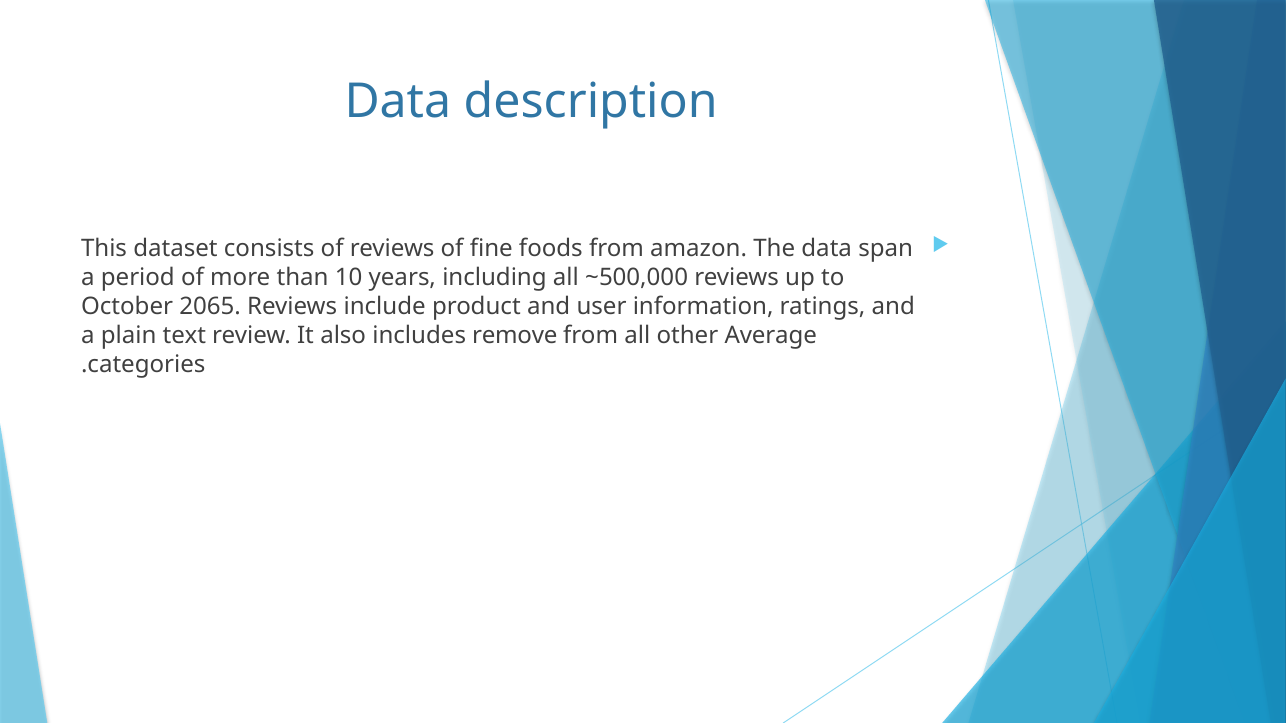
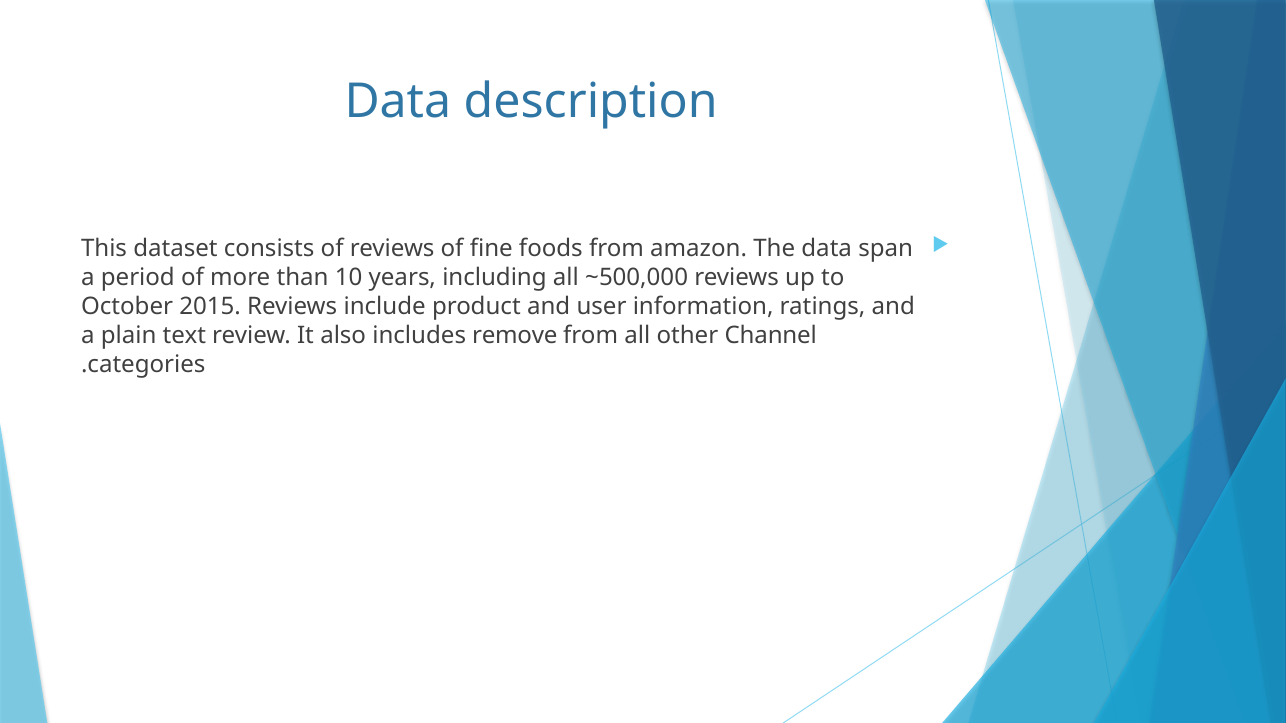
2065: 2065 -> 2015 (210, 307)
Average: Average -> Channel (771, 336)
